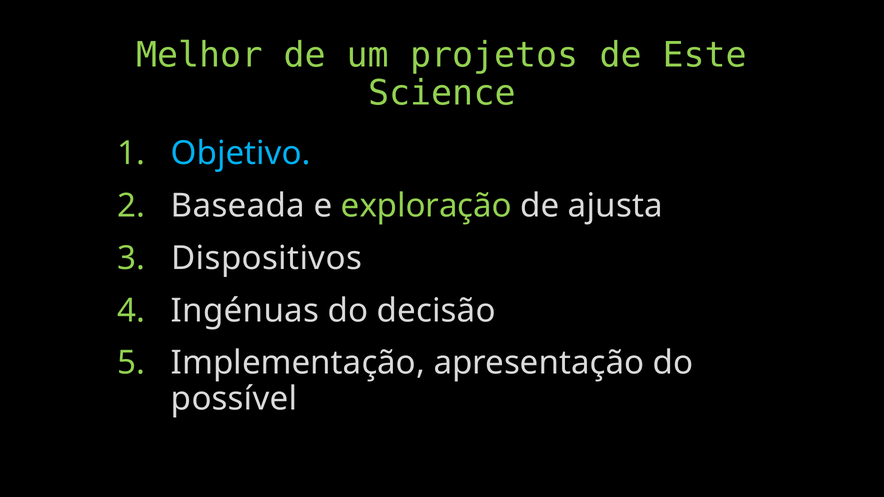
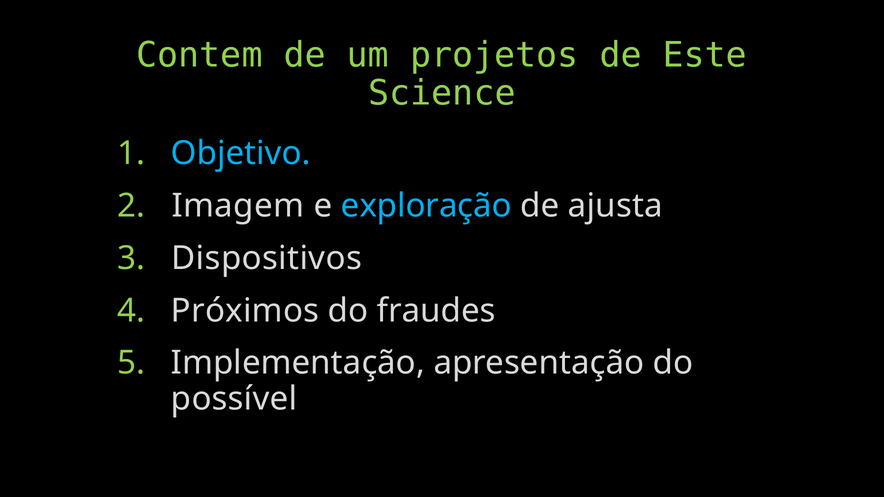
Melhor: Melhor -> Contem (199, 55)
Baseada: Baseada -> Imagem (238, 206)
exploração colour: light green -> light blue (426, 206)
Ingénuas: Ingénuas -> Próximos (245, 311)
decisão: decisão -> fraudes (436, 311)
